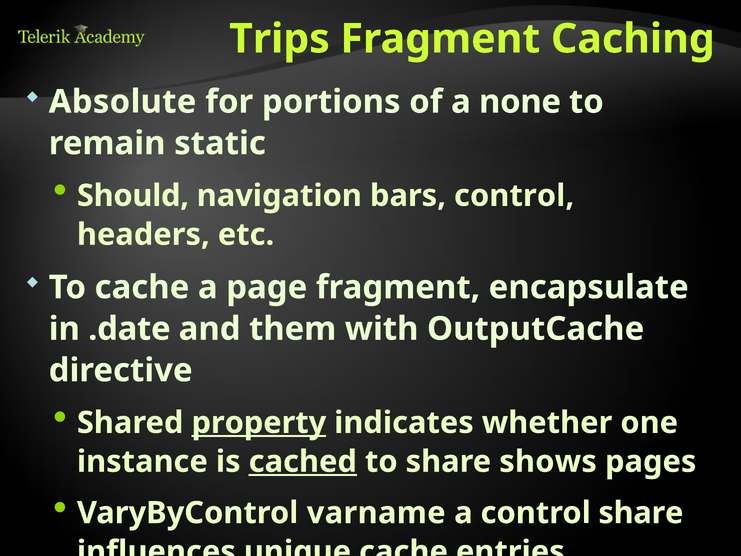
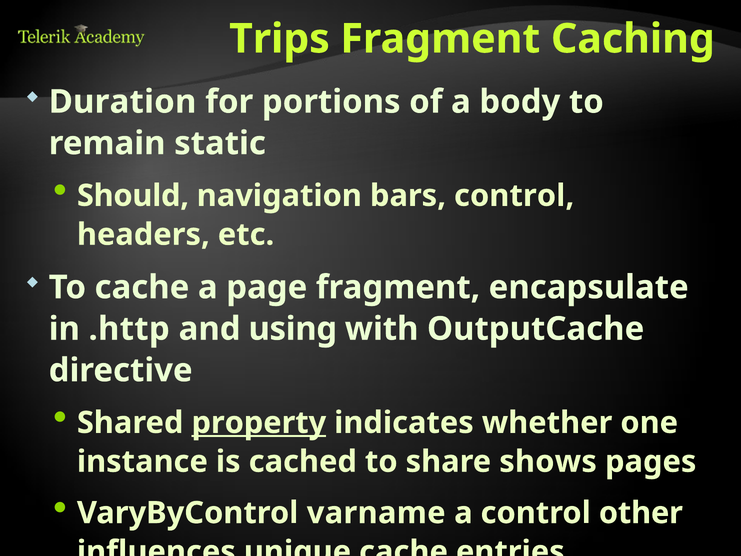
Absolute: Absolute -> Duration (123, 102)
none: none -> body (520, 102)
.date: .date -> .http (129, 329)
them: them -> using (293, 329)
cached underline: present -> none (303, 461)
control share: share -> other (641, 513)
